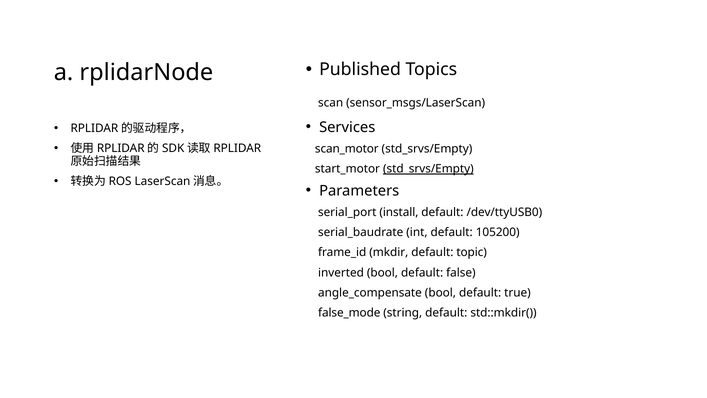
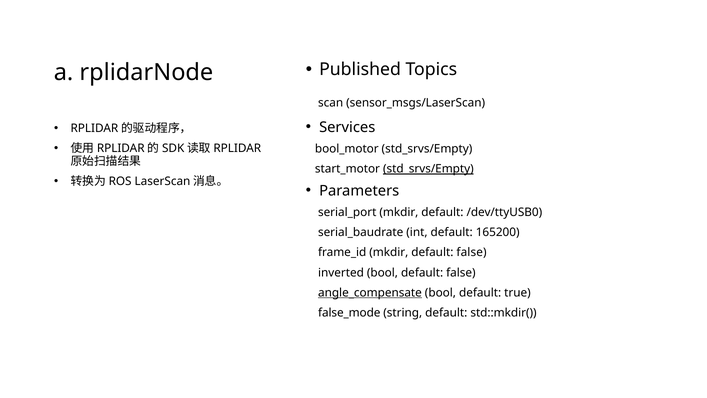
scan_motor: scan_motor -> bool_motor (347, 149)
serial_port install: install -> mkdir (399, 212)
105200: 105200 -> 165200 (498, 232)
topic: topic -> false (472, 252)
angle_compensate underline: none -> present (370, 293)
